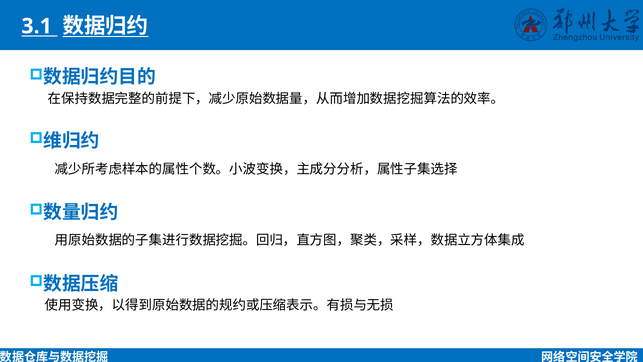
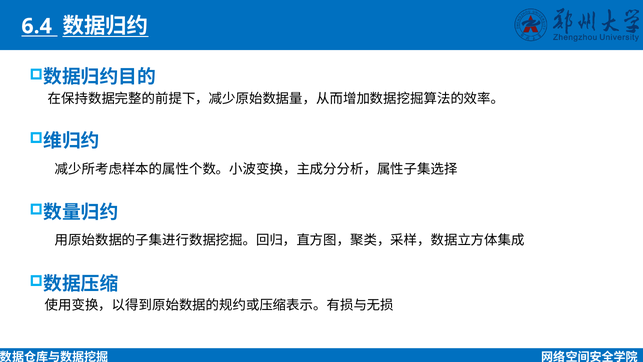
3.1: 3.1 -> 6.4 (37, 26)
